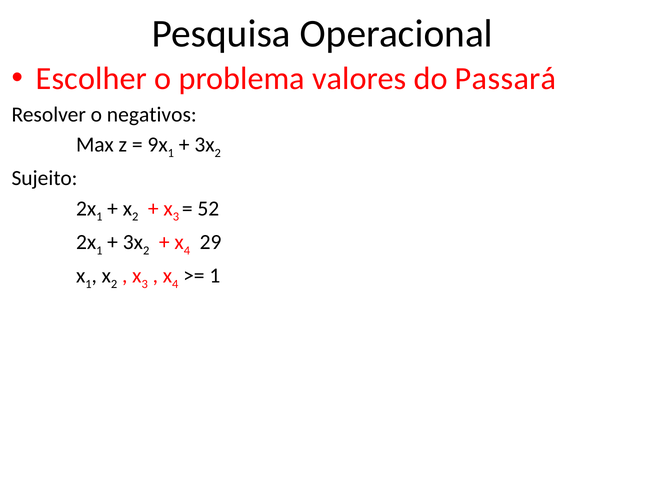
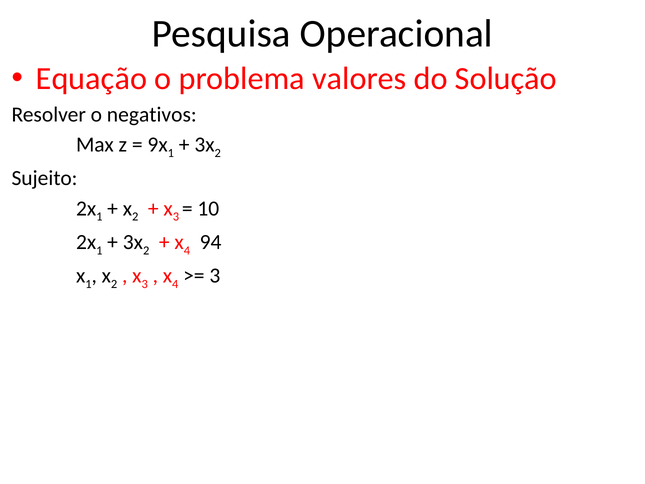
Escolher: Escolher -> Equação (91, 79)
Passará: Passará -> Solução (506, 79)
52: 52 -> 10 (208, 208)
29: 29 -> 94 (211, 242)
1: 1 -> 3 (215, 276)
